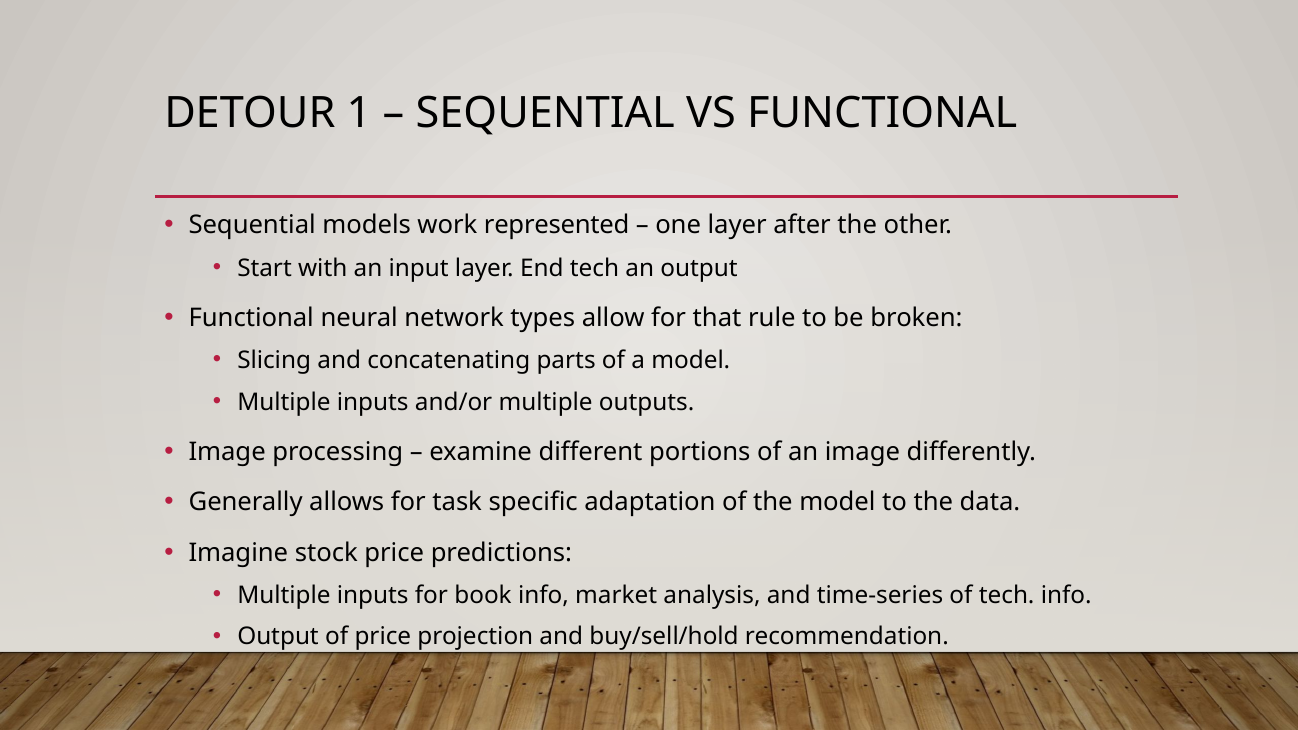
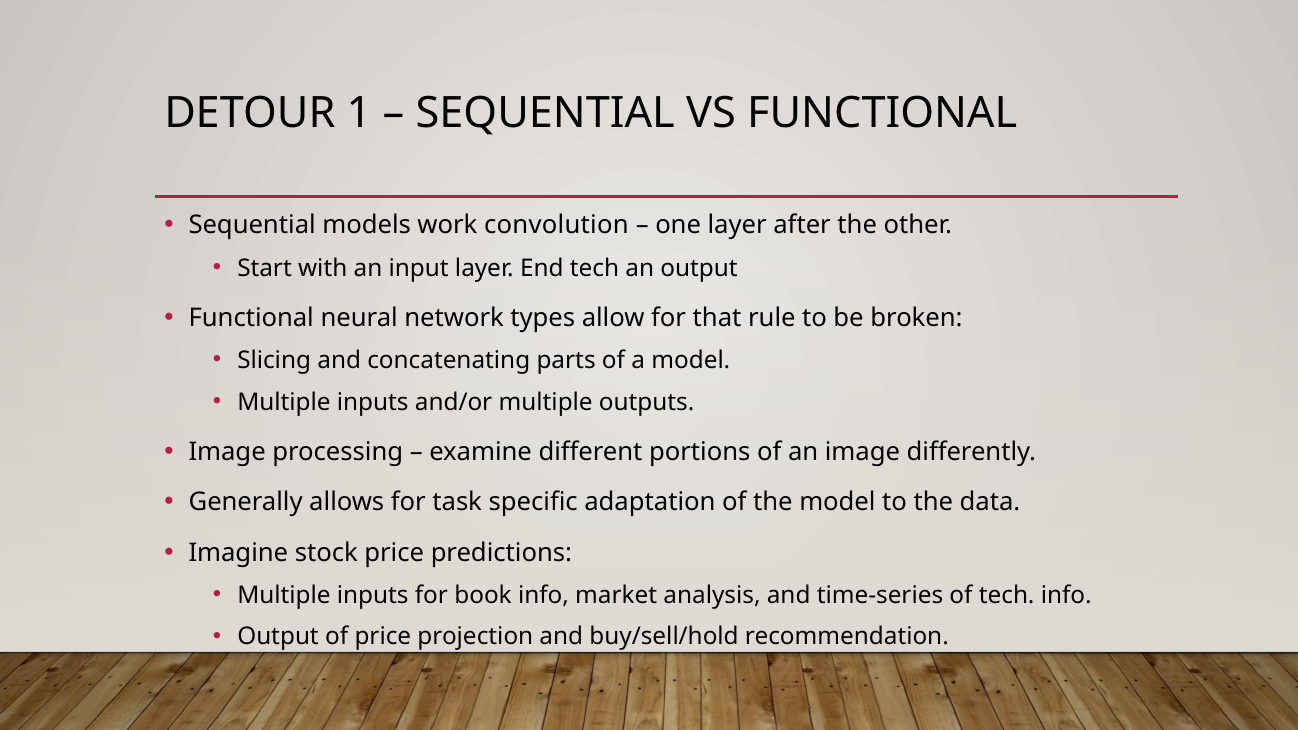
represented: represented -> convolution (556, 226)
